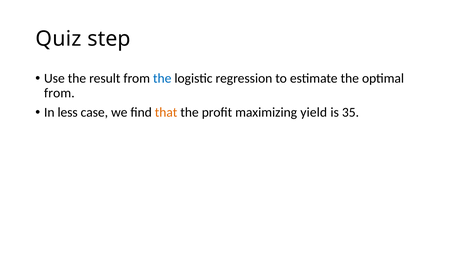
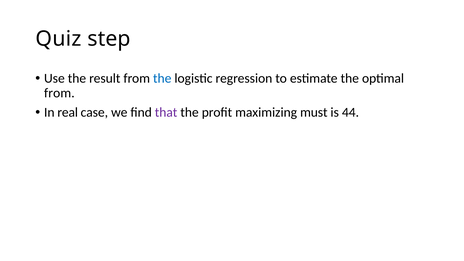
less: less -> real (68, 113)
that colour: orange -> purple (166, 113)
yield: yield -> must (314, 113)
35: 35 -> 44 (350, 113)
